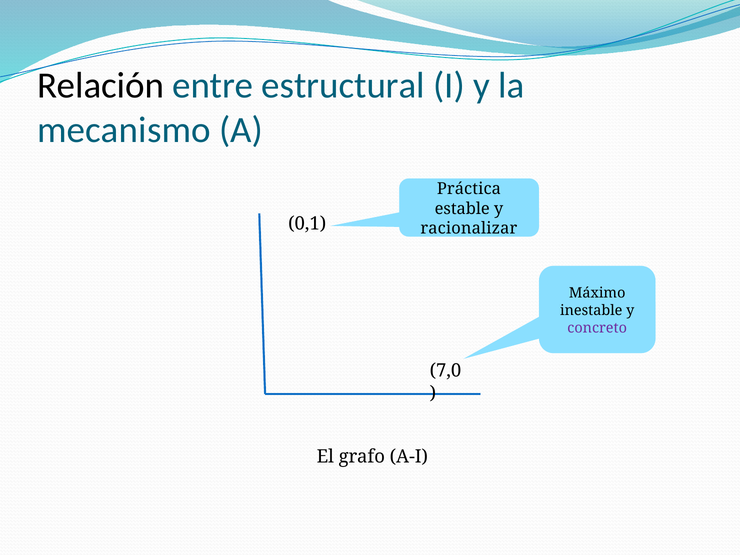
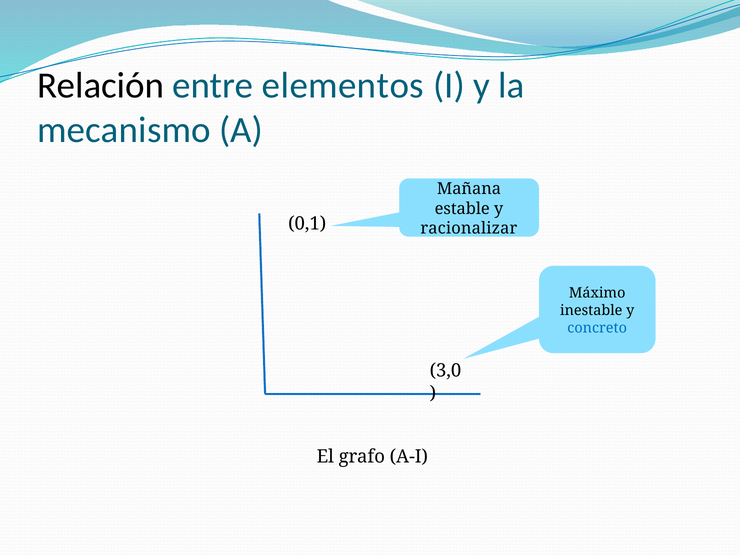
estructural: estructural -> elementos (343, 85)
Práctica: Práctica -> Mañana (469, 189)
concreto colour: purple -> blue (597, 328)
7,0: 7,0 -> 3,0 (445, 371)
